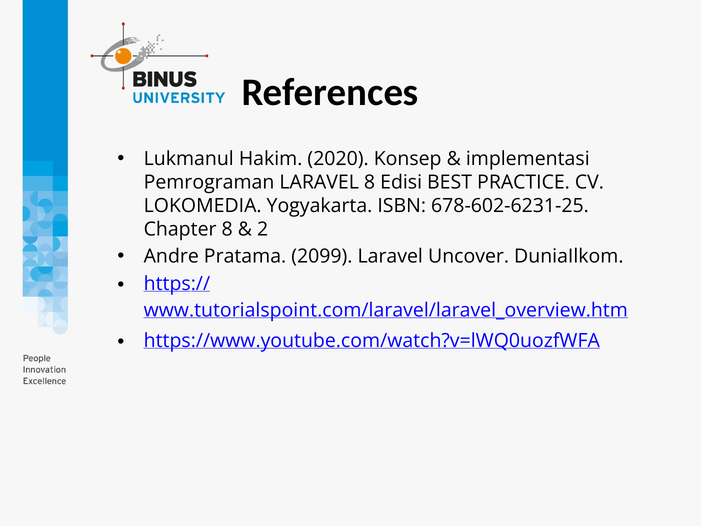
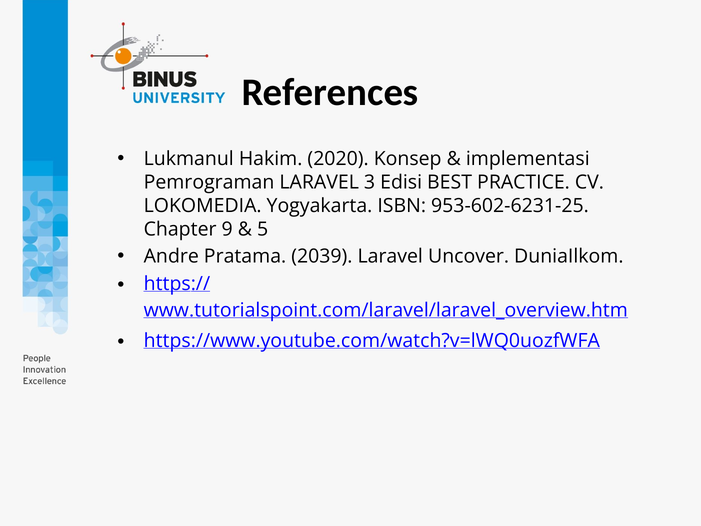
LARAVEL 8: 8 -> 3 (370, 182)
678-602-6231-25: 678-602-6231-25 -> 953-602-6231-25 (510, 206)
Chapter 8: 8 -> 9 (227, 229)
2: 2 -> 5 (263, 229)
2099: 2099 -> 2039 (322, 256)
